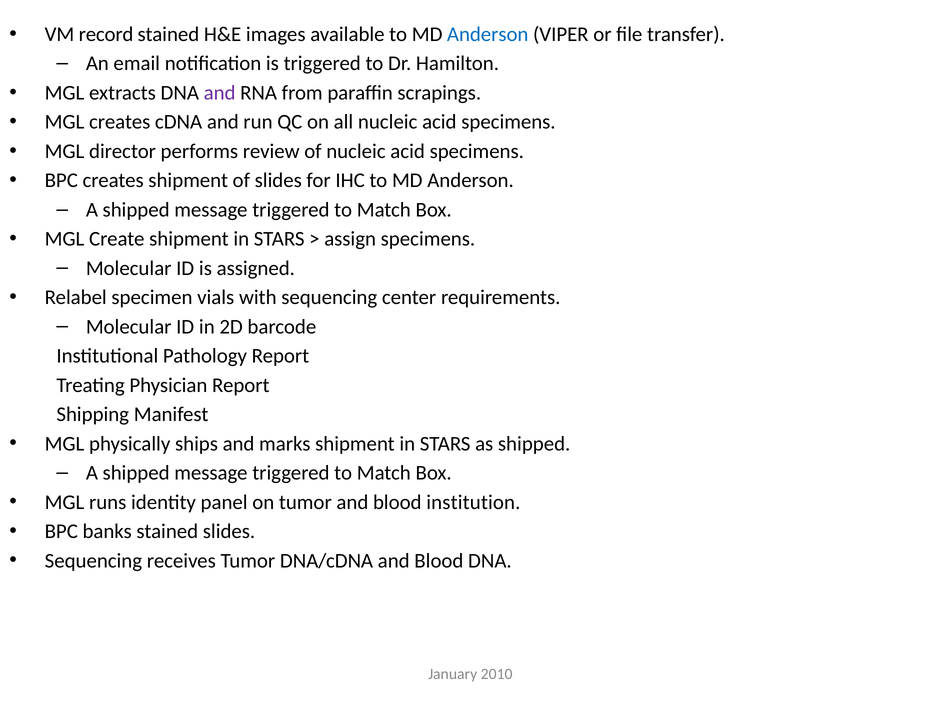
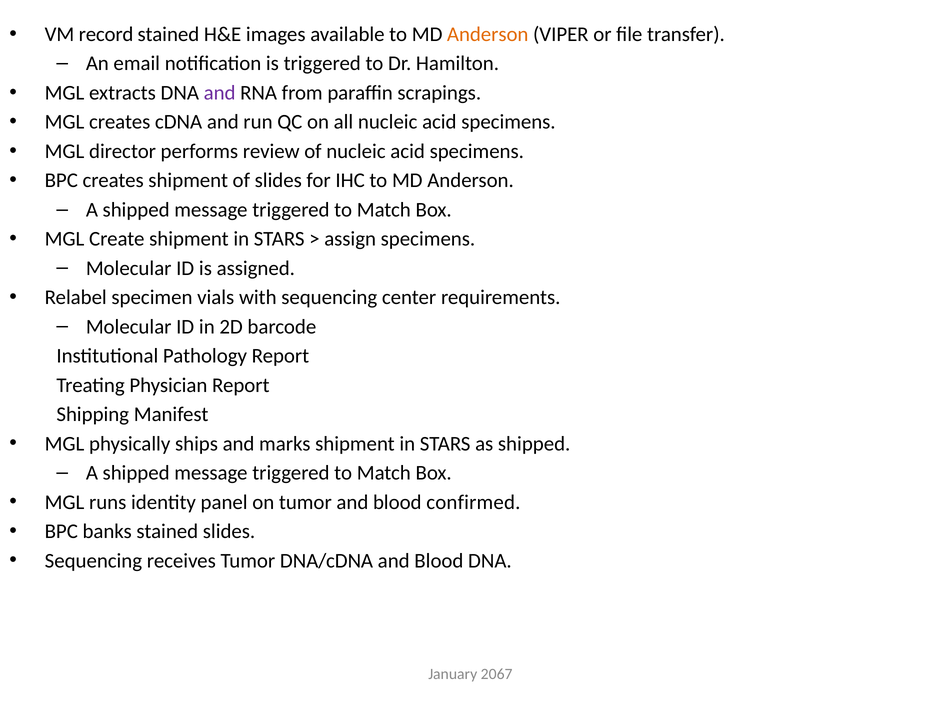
Anderson colour: blue -> orange (488, 34)
institution: institution -> confirmed (473, 502)
2010: 2010 -> 2067 (497, 674)
